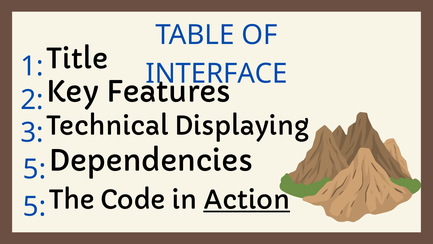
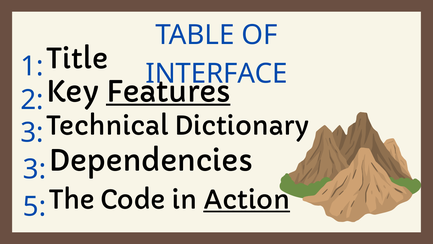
Features underline: none -> present (168, 92)
Displaying: Displaying -> Dictionary (242, 126)
5: 5 -> 3 (35, 169)
